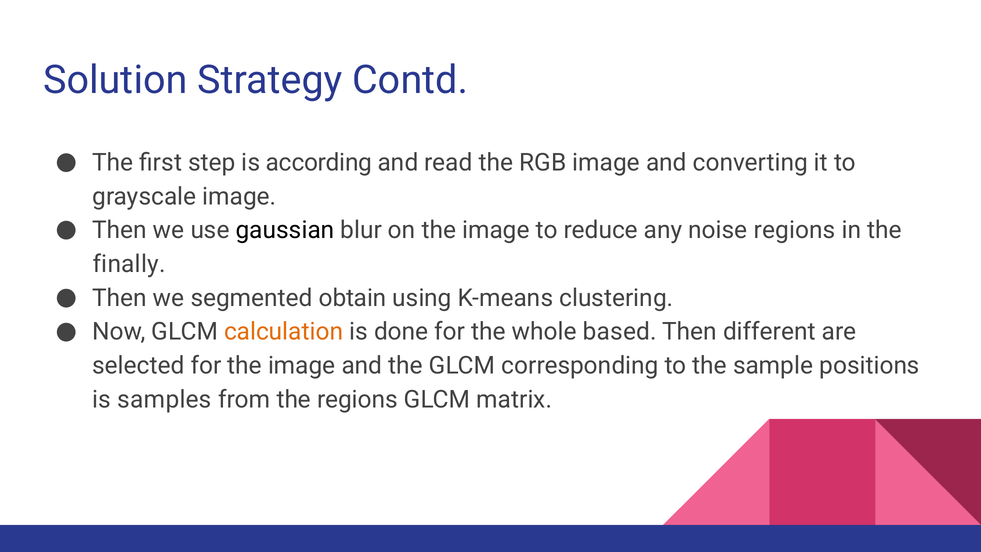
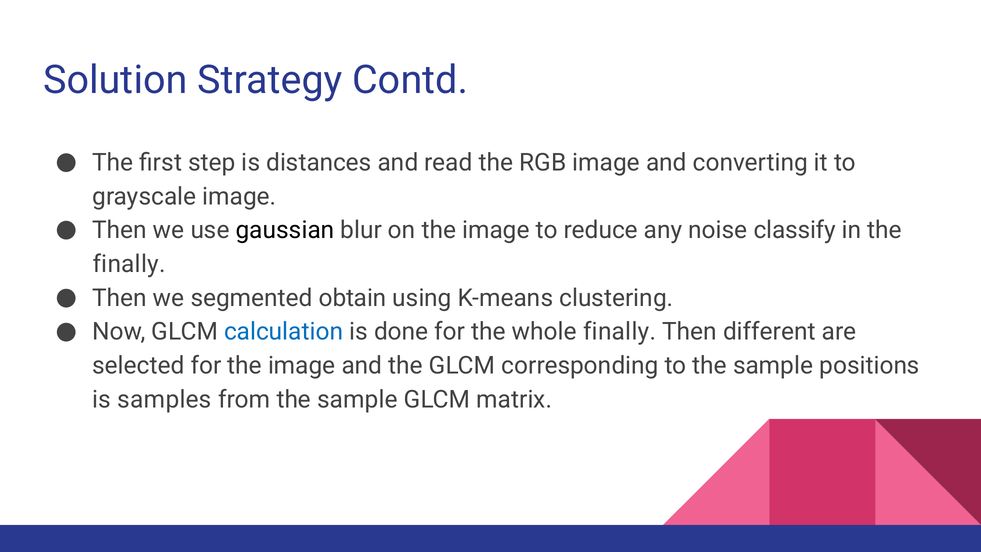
according: according -> distances (319, 163)
noise regions: regions -> classify (795, 230)
calculation colour: orange -> blue (284, 332)
whole based: based -> finally (620, 332)
from the regions: regions -> sample (357, 399)
